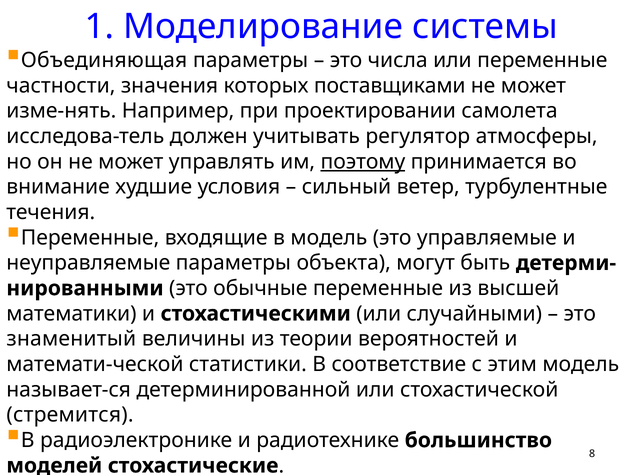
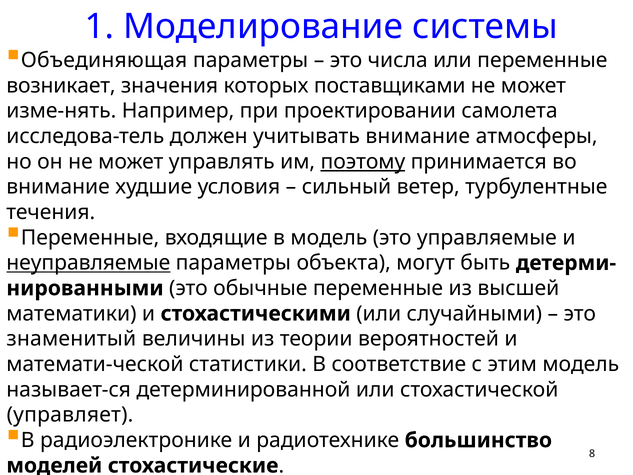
частности: частности -> возникает (61, 86)
учитывать регулятор: регулятор -> внимание (418, 136)
неуправляемые underline: none -> present (88, 263)
стремится: стремится -> управляет (70, 415)
